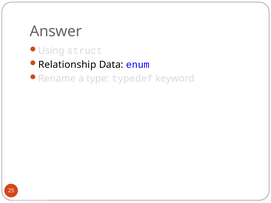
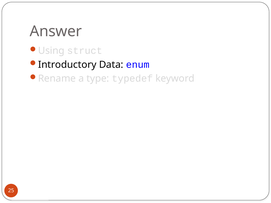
Relationship: Relationship -> Introductory (67, 65)
